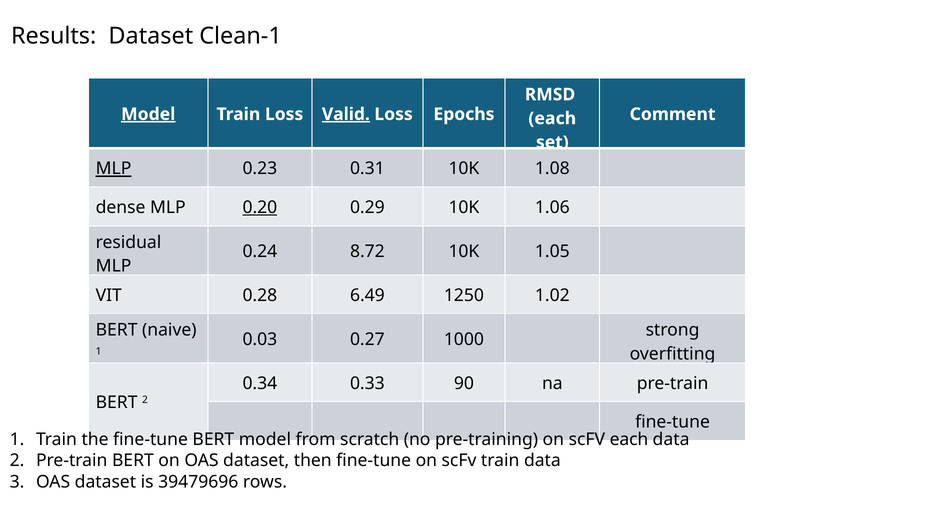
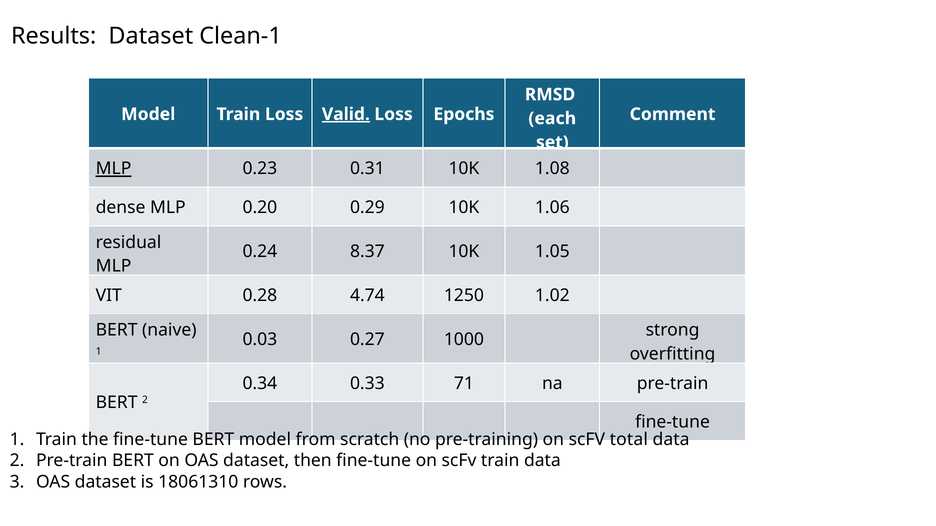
Model underline: present -> none (148, 114)
0.20 underline: present -> none (260, 208)
8.72: 8.72 -> 8.37 (367, 252)
6.49: 6.49 -> 4.74 (367, 296)
90: 90 -> 71 (464, 384)
scFV each: each -> total (629, 440)
39479696: 39479696 -> 18061310 (198, 482)
